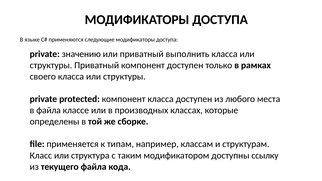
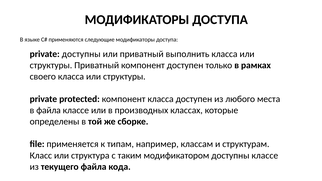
private значению: значению -> доступны (81, 54)
доступны ссылку: ссылку -> классе (265, 156)
